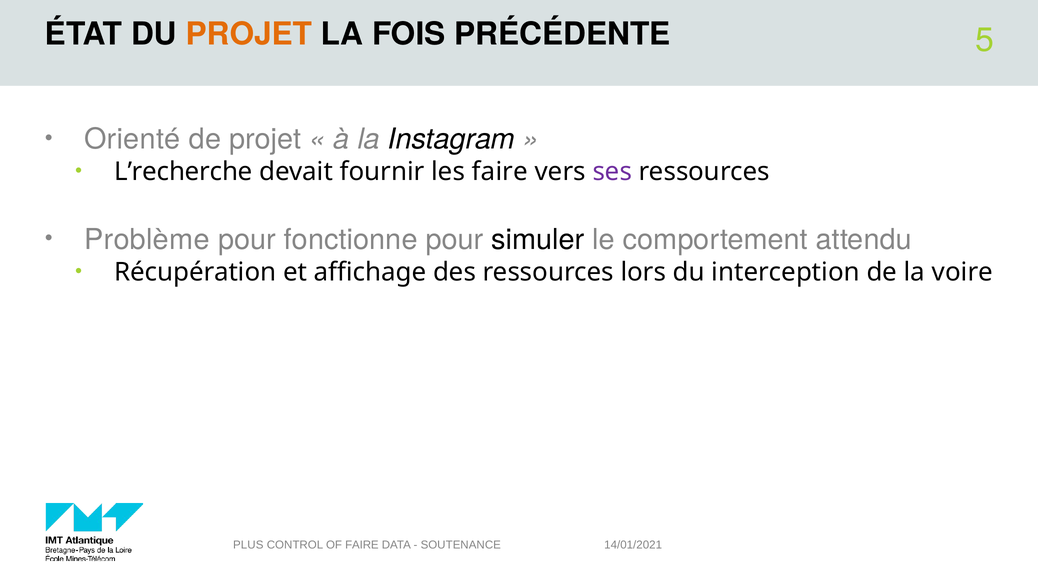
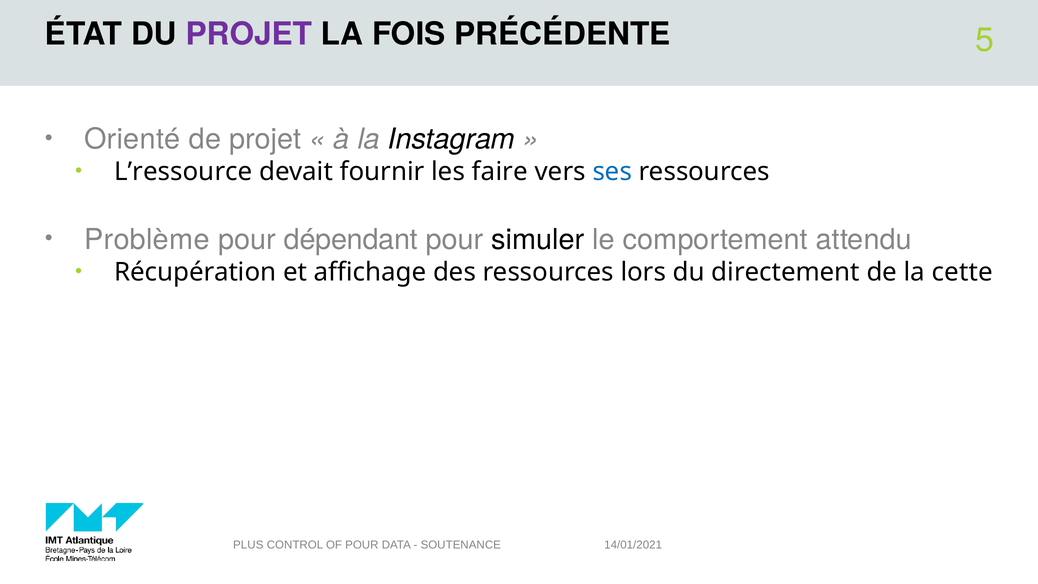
PROJET colour: orange -> purple (249, 34)
L’recherche: L’recherche -> L’ressource (183, 172)
ses colour: purple -> blue (612, 172)
fonctionne: fonctionne -> dépendant (351, 240)
interception: interception -> directement (786, 272)
voire: voire -> cette (962, 272)
OF FAIRE: FAIRE -> POUR (362, 545)
